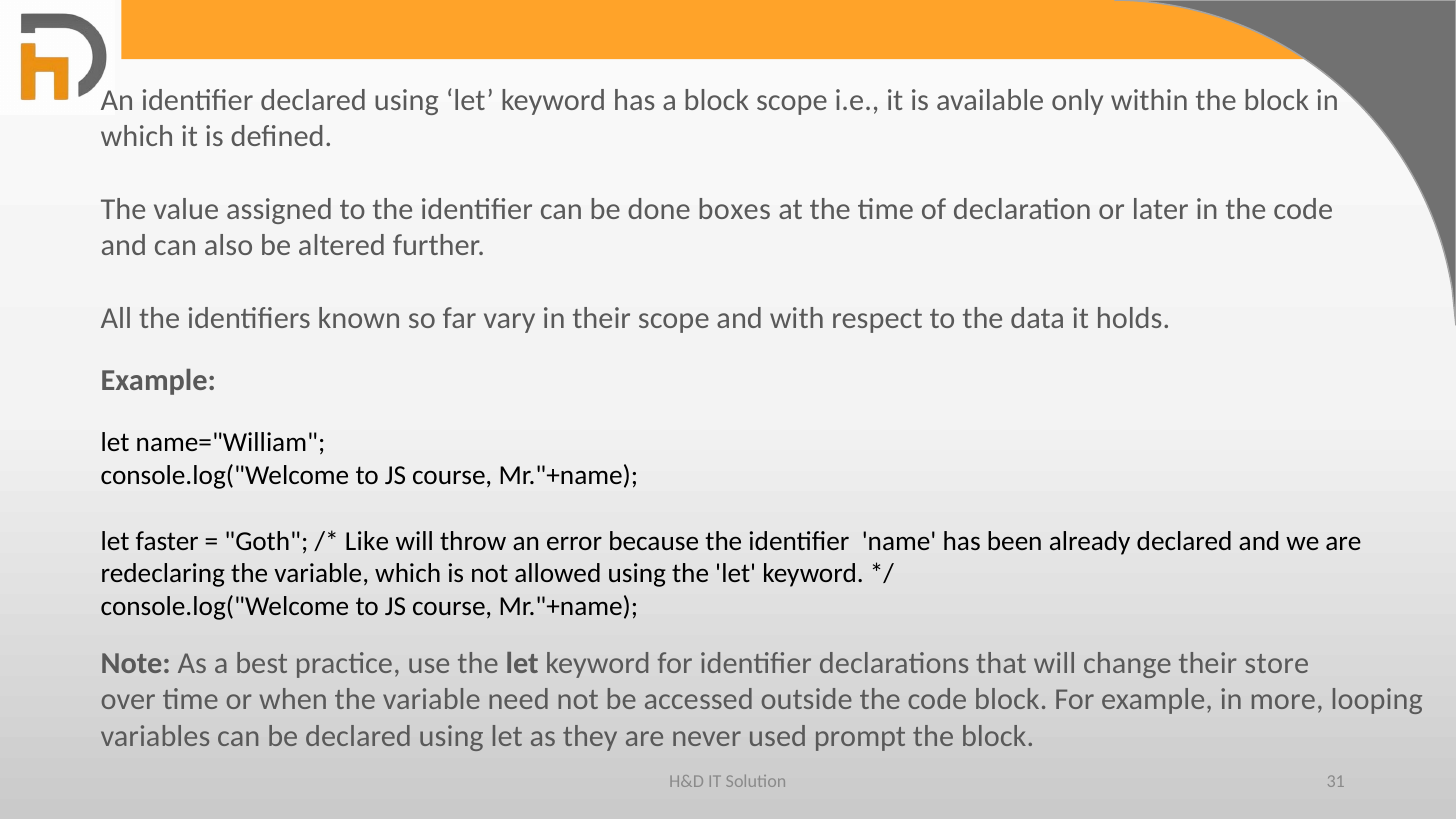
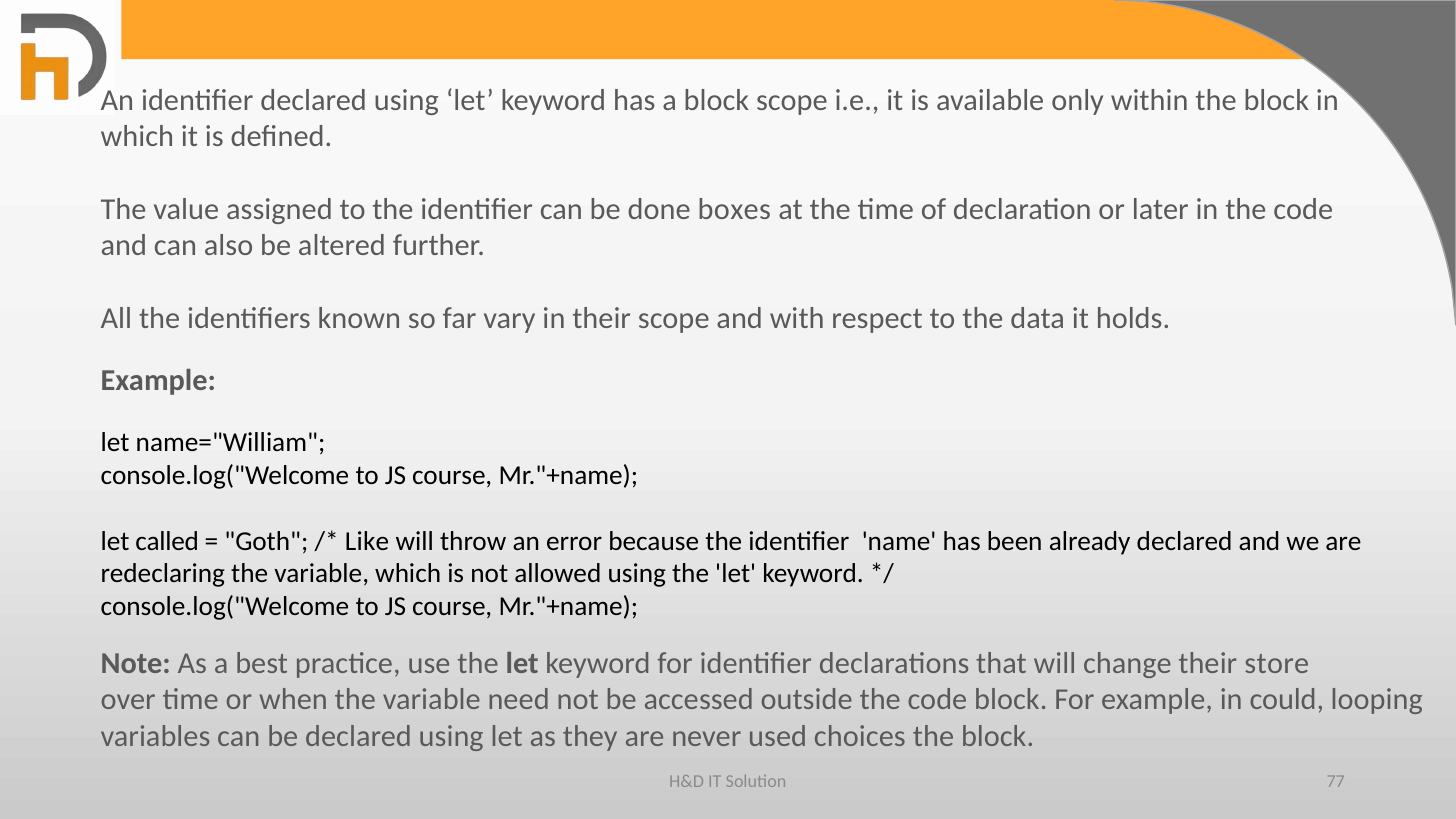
faster: faster -> called (167, 541)
more: more -> could (1287, 700)
prompt: prompt -> choices (860, 736)
31: 31 -> 77 (1336, 782)
